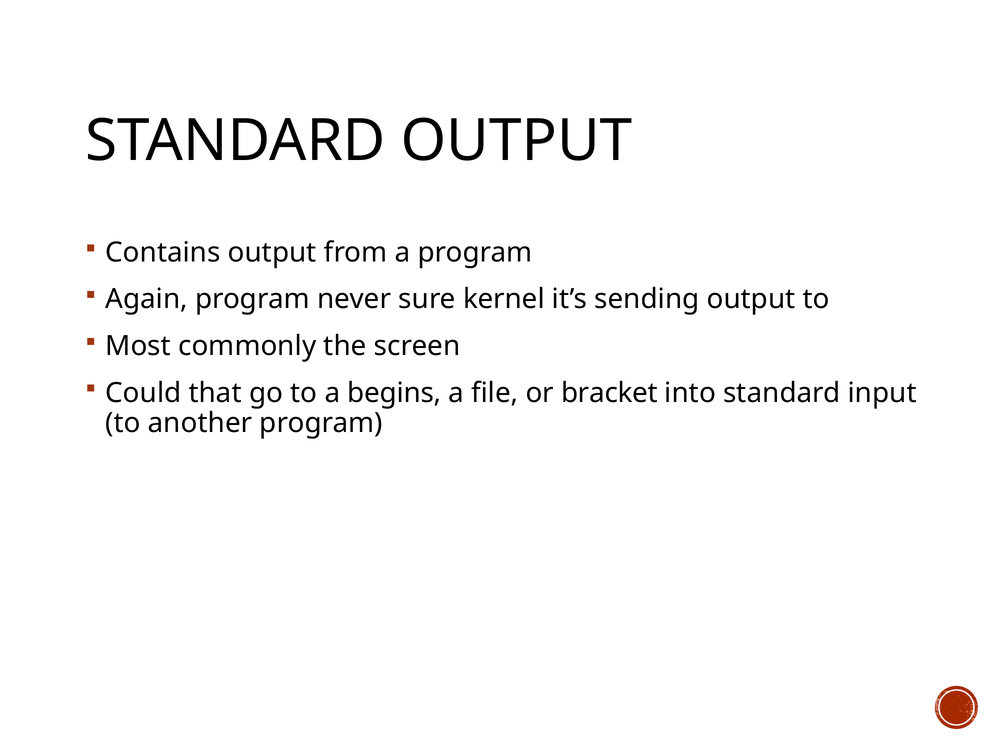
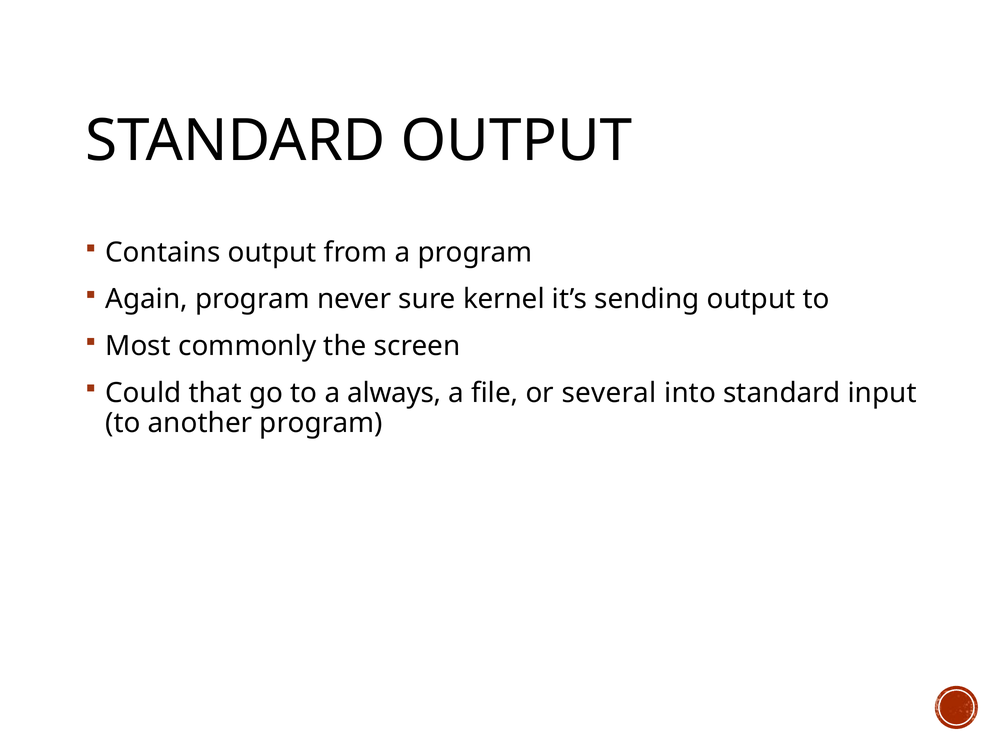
begins: begins -> always (394, 393)
bracket: bracket -> several (609, 393)
